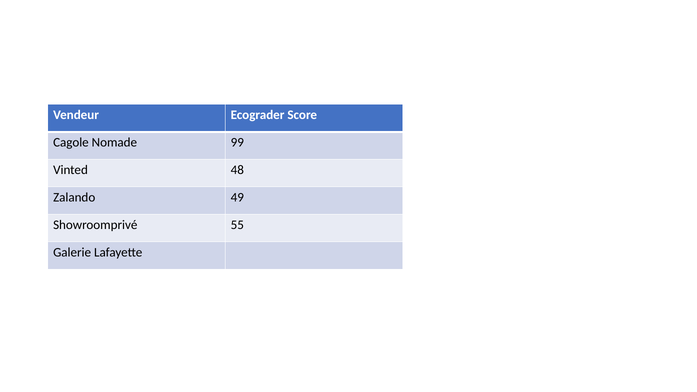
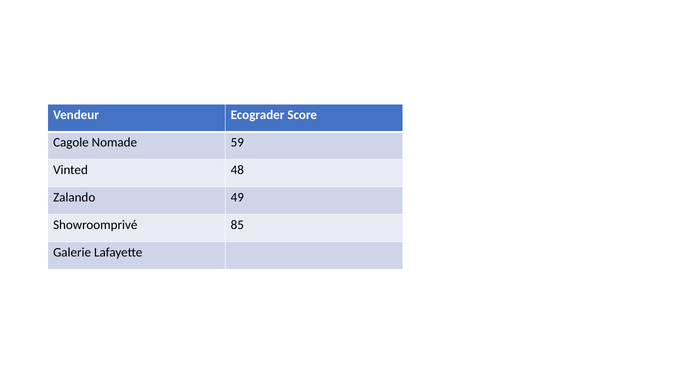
99: 99 -> 59 (237, 143)
55: 55 -> 85 (237, 225)
